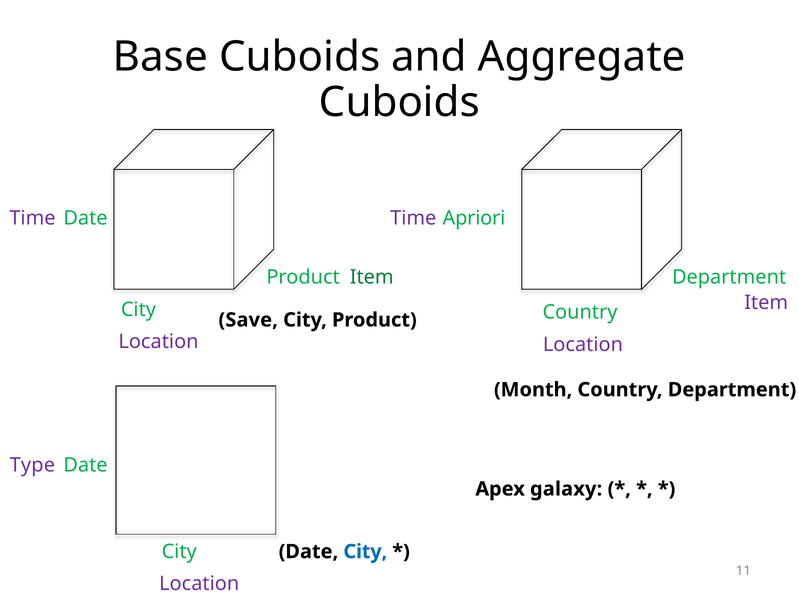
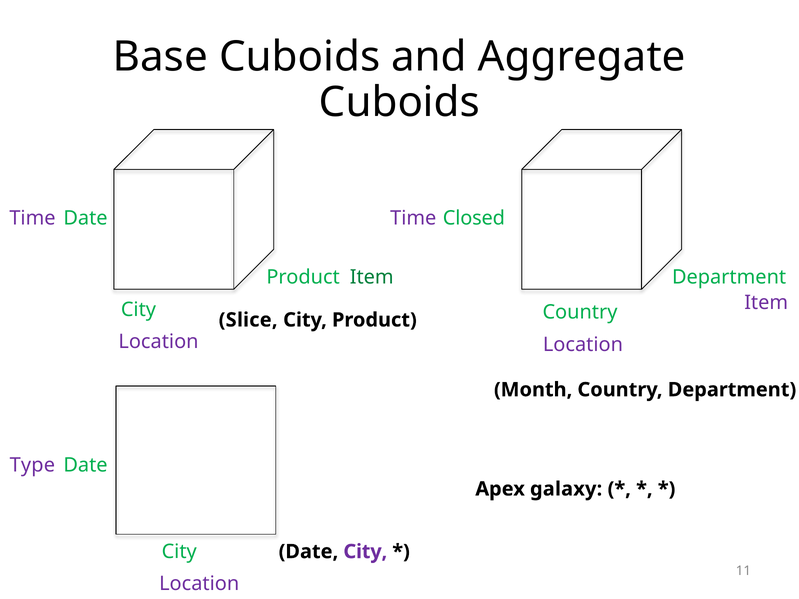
Apriori: Apriori -> Closed (474, 218)
Save: Save -> Slice (248, 320)
City colour: blue -> purple (365, 552)
